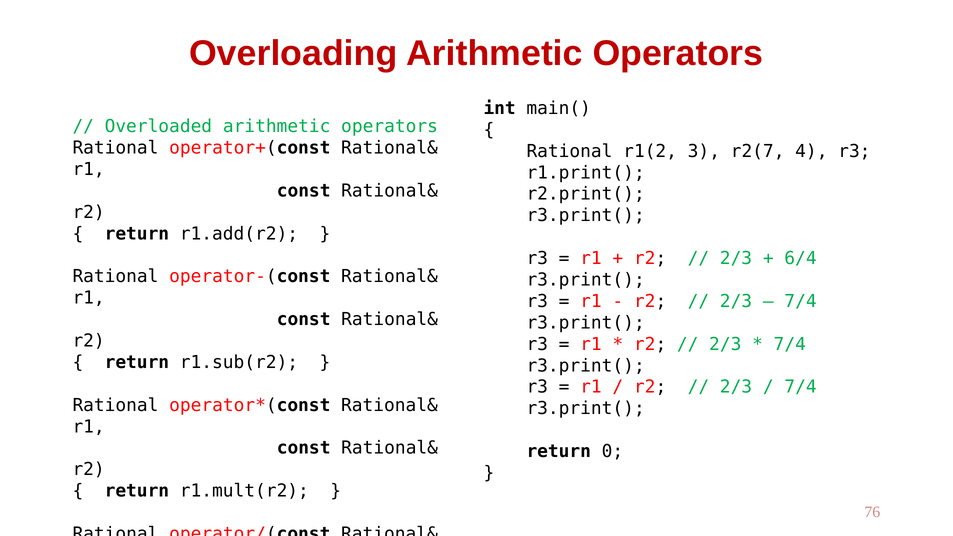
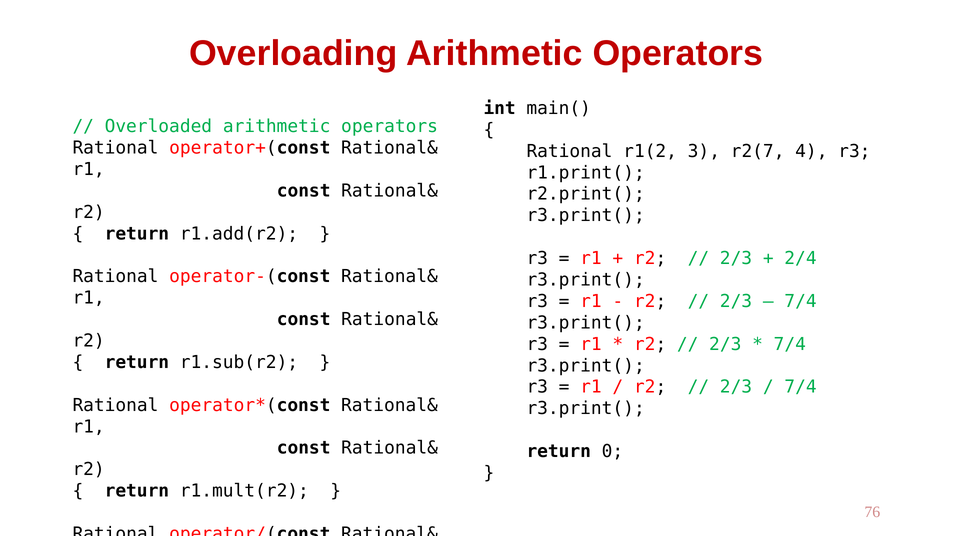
6/4: 6/4 -> 2/4 (800, 258)
